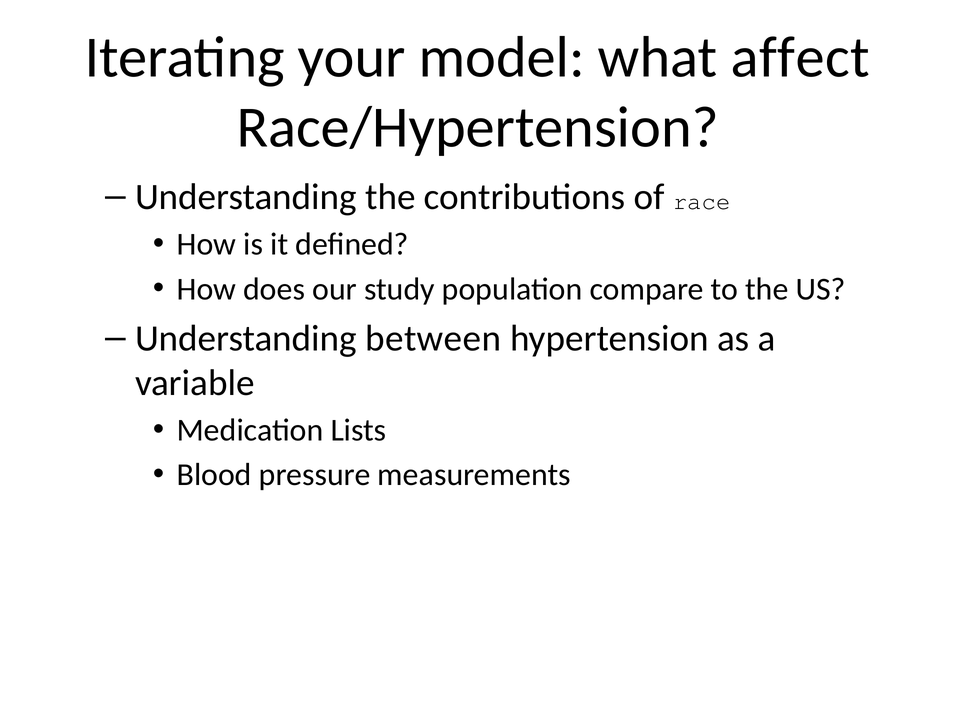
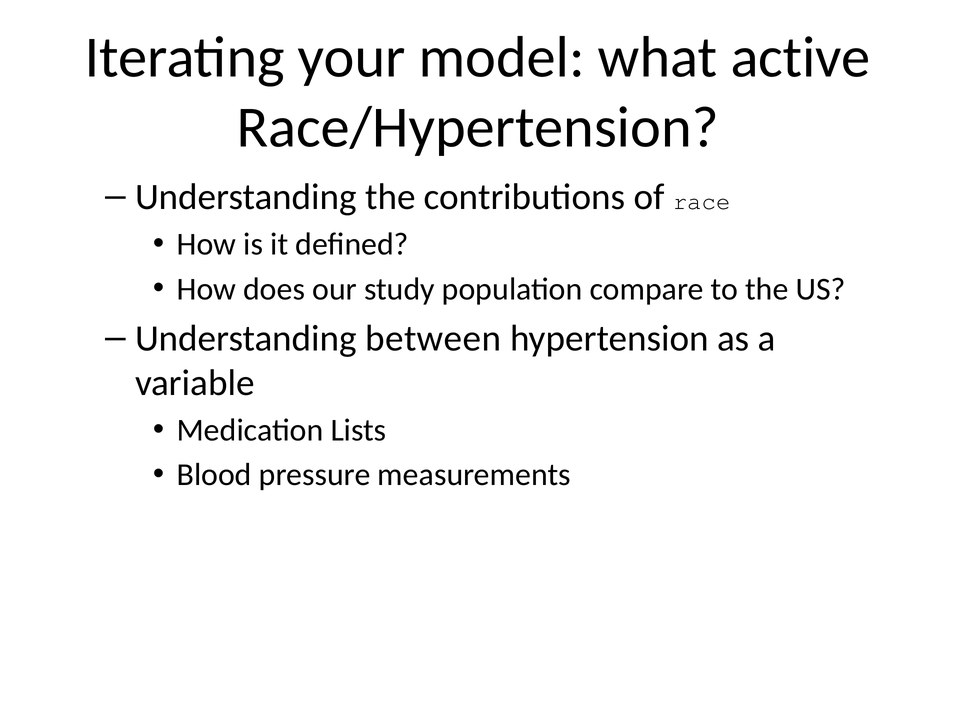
affect: affect -> active (800, 58)
